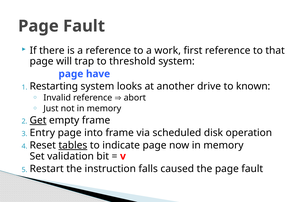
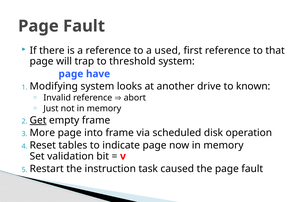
work: work -> used (168, 51)
Restarting: Restarting -> Modifying (54, 87)
Entry: Entry -> More (42, 133)
tables underline: present -> none (73, 146)
falls: falls -> task (148, 169)
